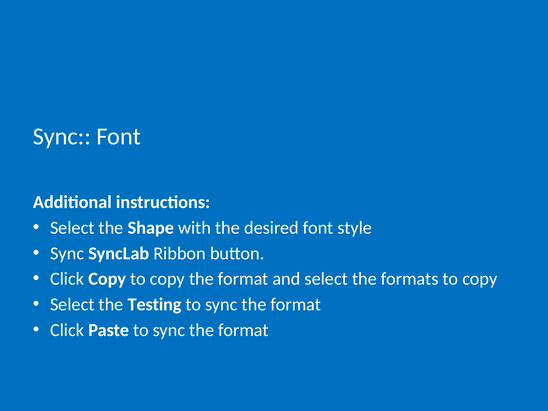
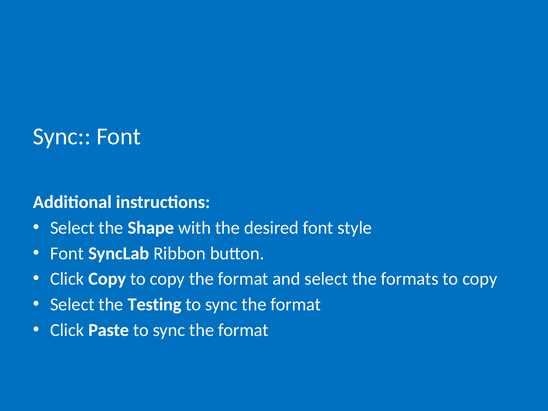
Sync: Sync -> Font (67, 253)
